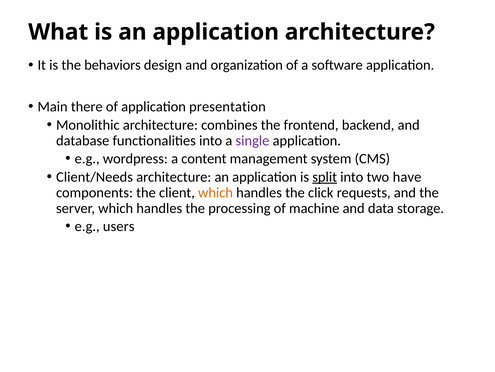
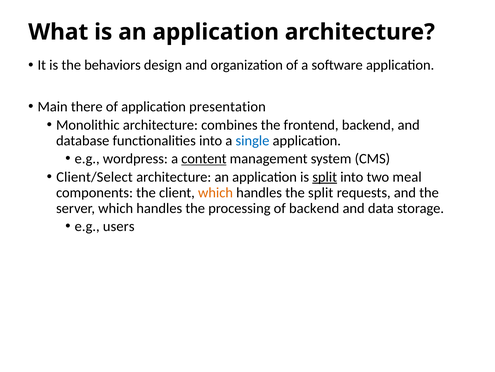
single colour: purple -> blue (252, 140)
content underline: none -> present (204, 158)
Client/Needs: Client/Needs -> Client/Select (94, 177)
have: have -> meal (407, 177)
the click: click -> split (321, 192)
of machine: machine -> backend (314, 208)
